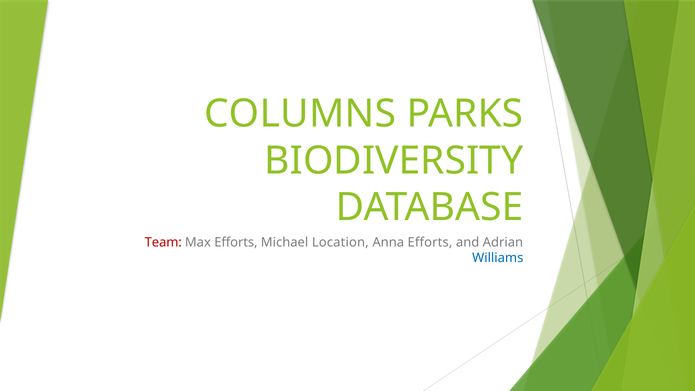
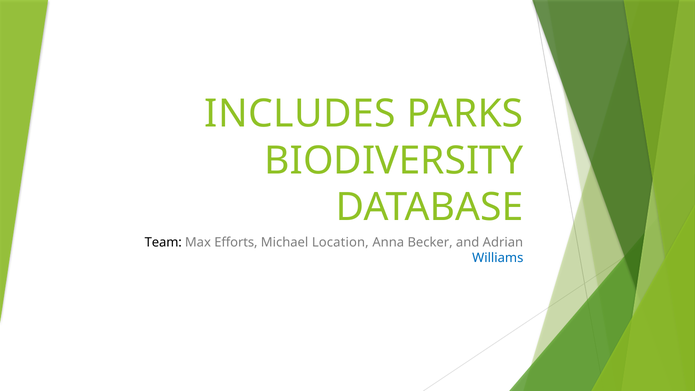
COLUMNS: COLUMNS -> INCLUDES (300, 114)
Team colour: red -> black (163, 242)
Anna Efforts: Efforts -> Becker (430, 242)
